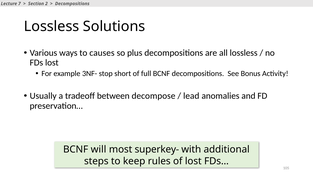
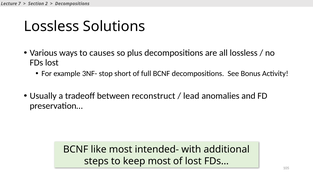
decompose: decompose -> reconstruct (154, 96)
will: will -> like (99, 149)
superkey-: superkey- -> intended- (157, 149)
keep rules: rules -> most (159, 161)
